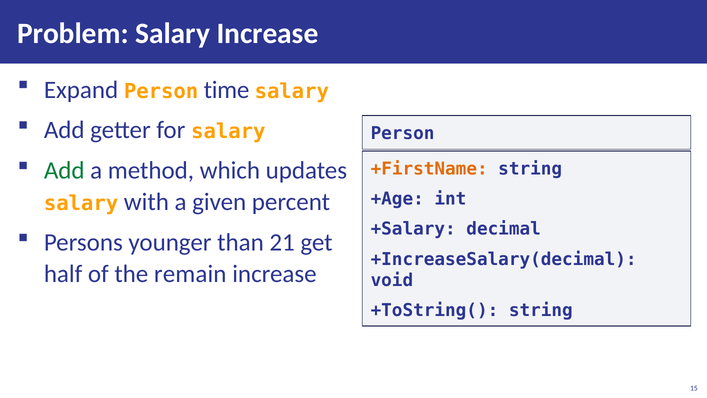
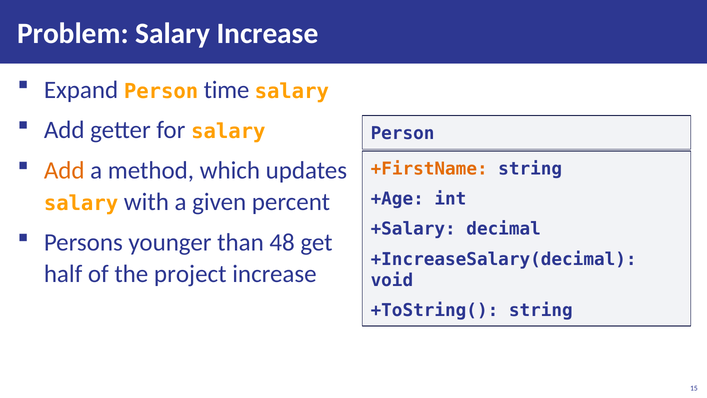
Add colour: green -> orange (64, 170)
21: 21 -> 48 (282, 242)
remain: remain -> project (190, 274)
